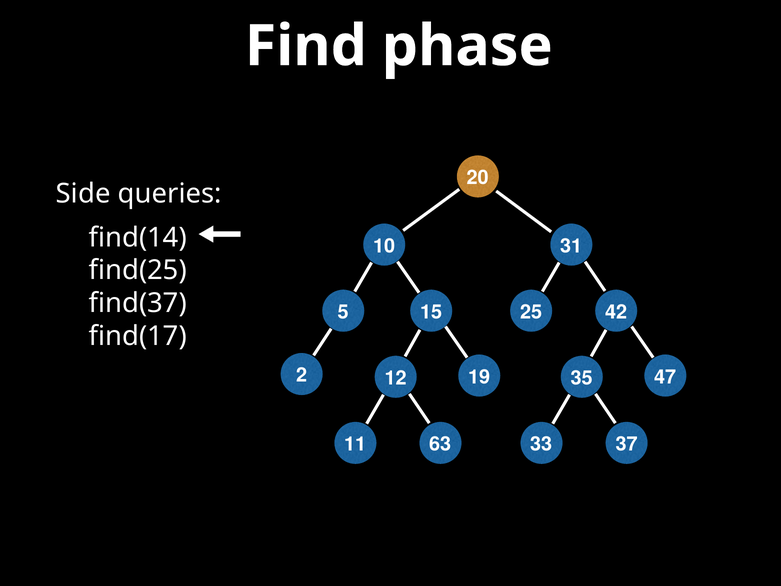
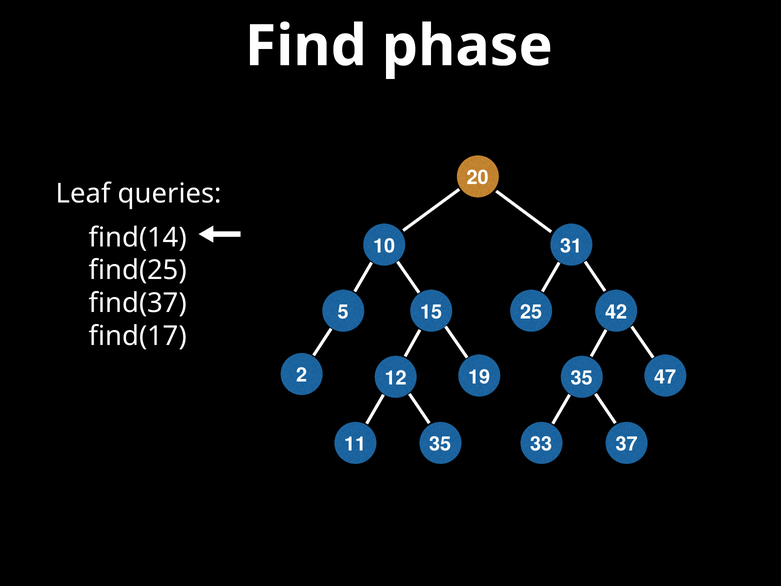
Side: Side -> Leaf (83, 194)
11 63: 63 -> 35 (440, 444)
